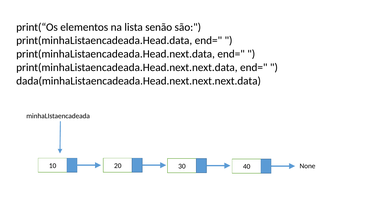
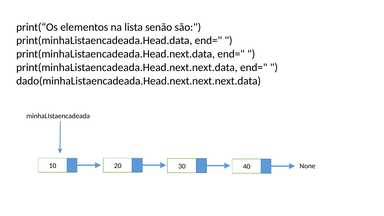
dada(minhaListaencadeada.Head.next.next.next.data: dada(minhaListaencadeada.Head.next.next.next.data -> dado(minhaListaencadeada.Head.next.next.next.data (139, 81)
